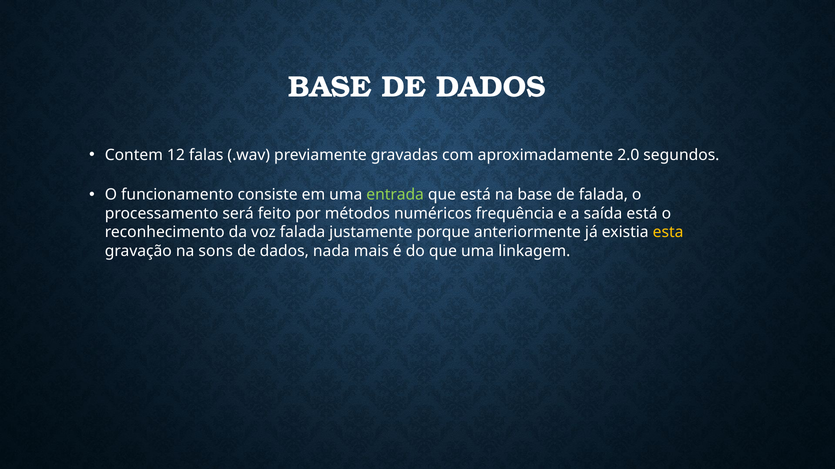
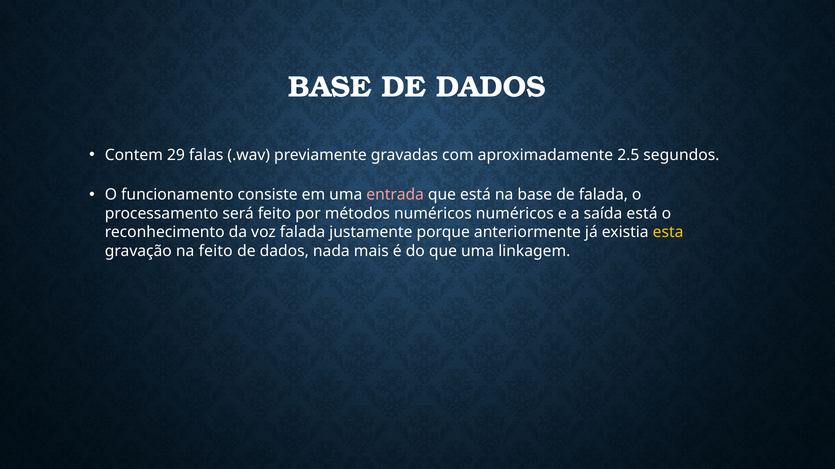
12: 12 -> 29 (176, 155)
2.0: 2.0 -> 2.5 (628, 155)
entrada colour: light green -> pink (395, 195)
numéricos frequência: frequência -> numéricos (515, 214)
na sons: sons -> feito (216, 251)
